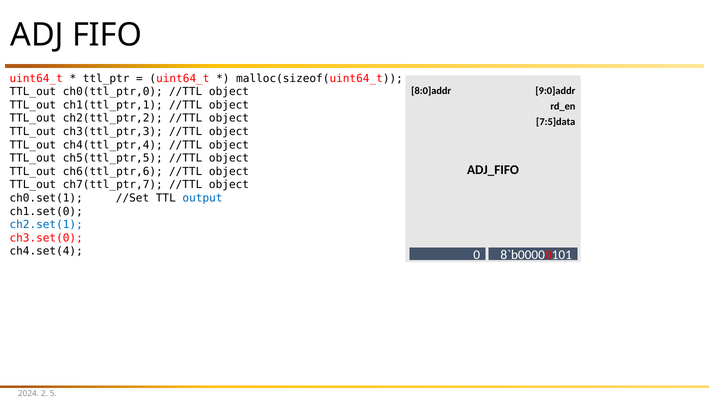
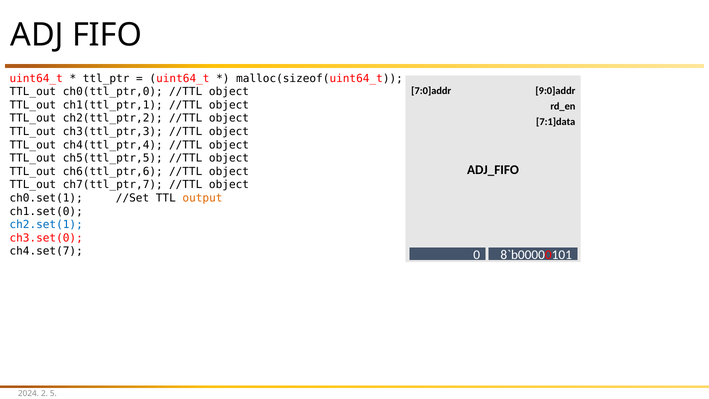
8:0]addr: 8:0]addr -> 7:0]addr (431, 91)
7:5]data: 7:5]data -> 7:1]data (556, 122)
output colour: blue -> orange (202, 198)
ch4.set(4: ch4.set(4 -> ch4.set(7 (46, 251)
